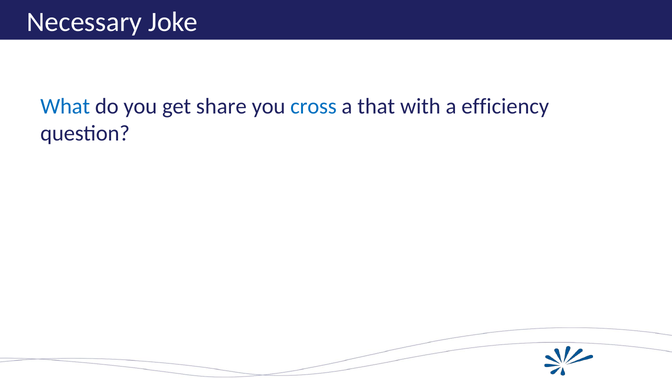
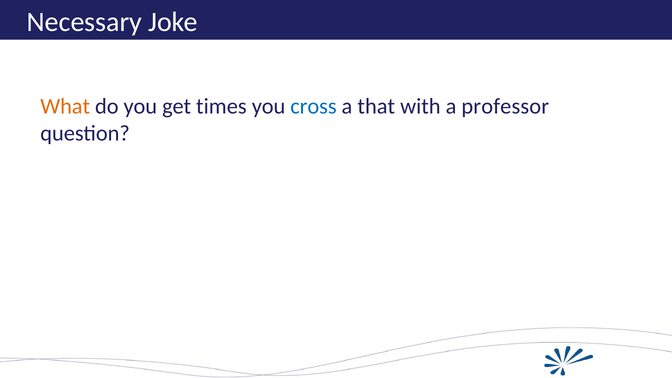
What colour: blue -> orange (65, 107)
share: share -> times (221, 107)
efficiency: efficiency -> professor (505, 107)
